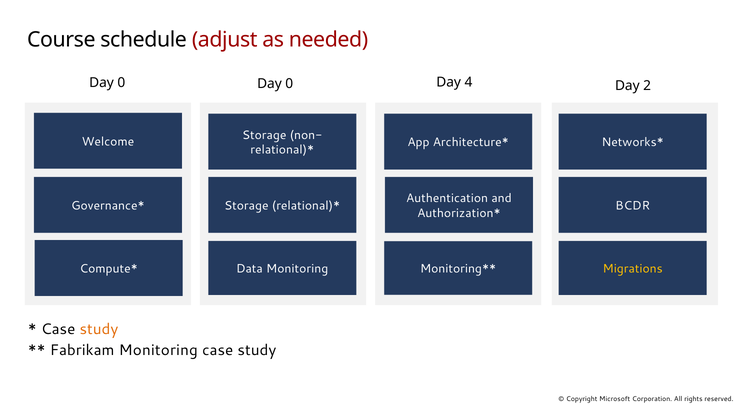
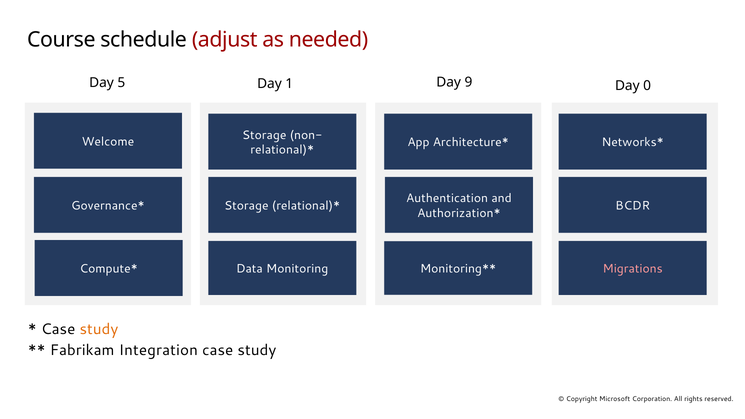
4: 4 -> 9 (468, 82)
0: 0 -> 5 (121, 83)
0: 0 -> 1 (289, 84)
2: 2 -> 0 (647, 86)
Migrations colour: yellow -> pink (633, 269)
Fabrikam Monitoring: Monitoring -> Integration (158, 350)
